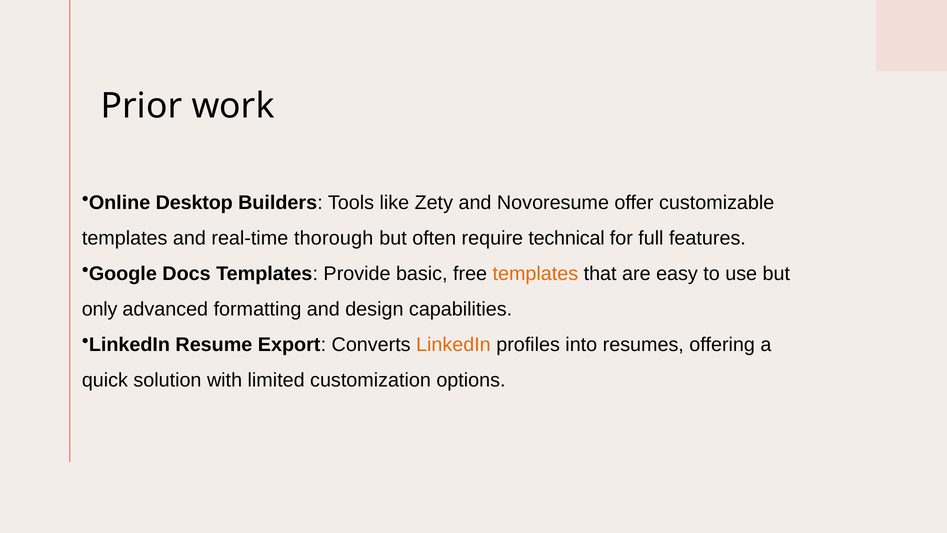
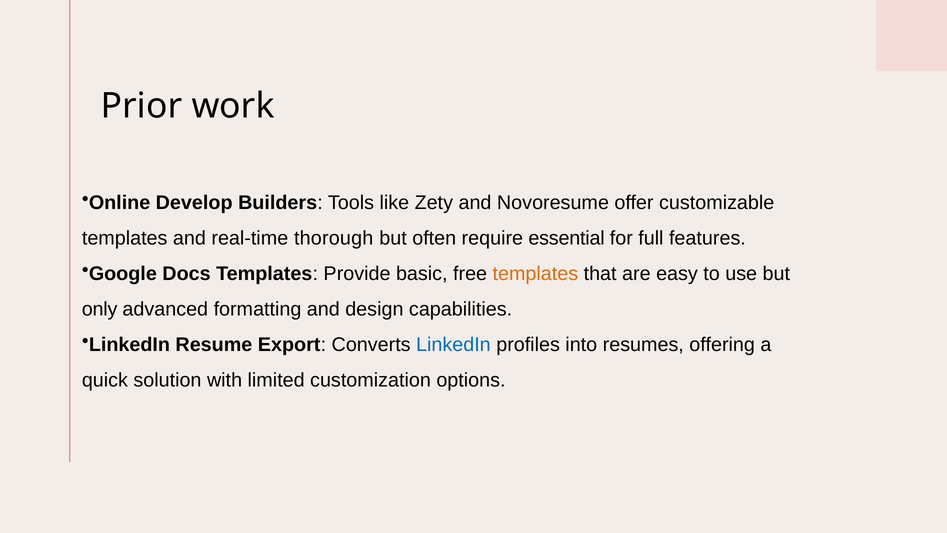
Desktop: Desktop -> Develop (194, 202)
technical: technical -> essential (567, 238)
LinkedIn colour: orange -> blue (453, 344)
